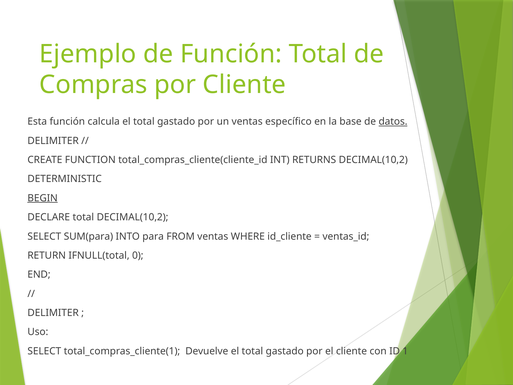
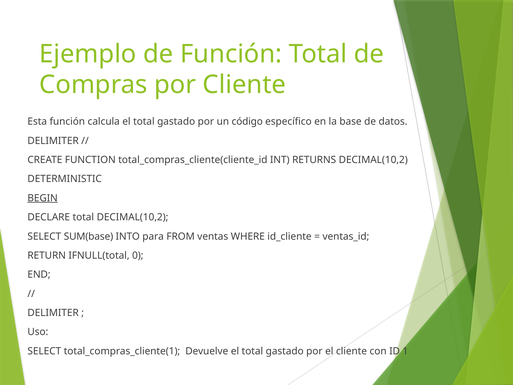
un ventas: ventas -> código (247, 122)
datos underline: present -> none (393, 122)
SUM(para: SUM(para -> SUM(base (88, 236)
